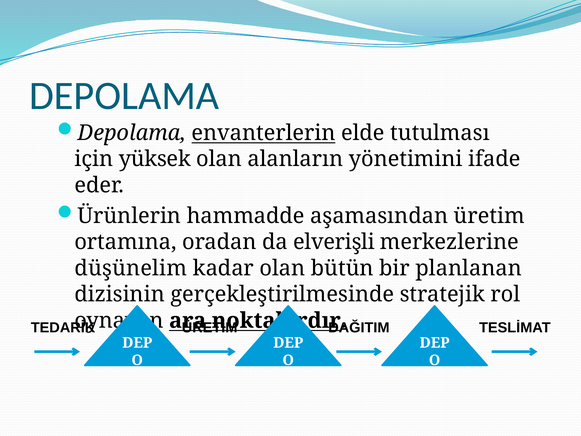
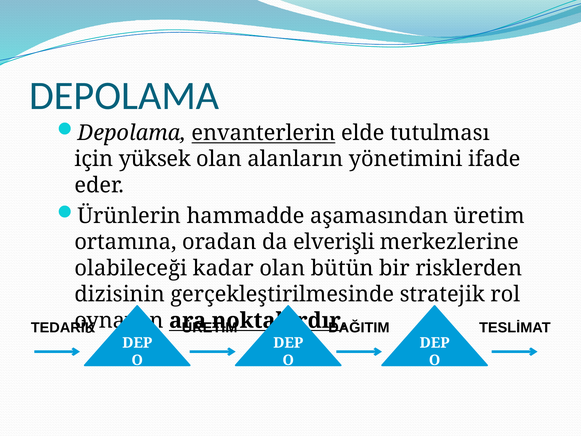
düşünelim: düşünelim -> olabileceği (131, 268)
planlanan: planlanan -> risklerden (469, 268)
